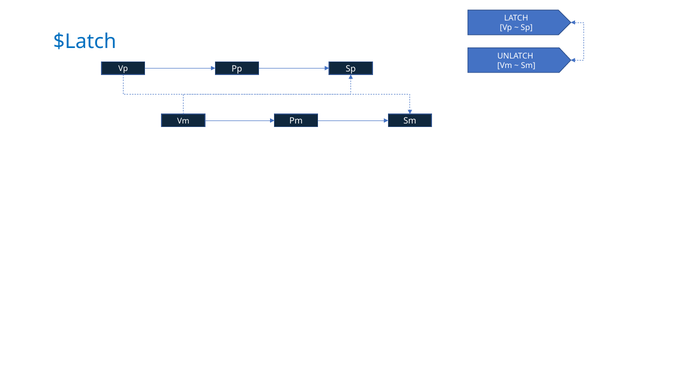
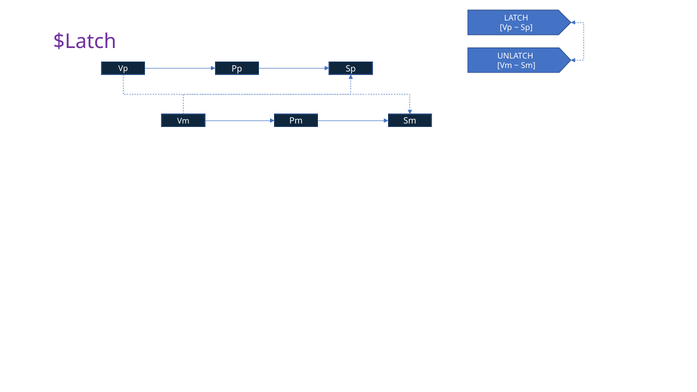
$Latch colour: blue -> purple (85, 42)
